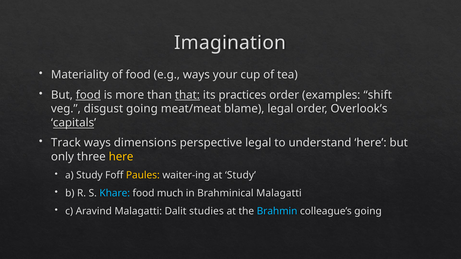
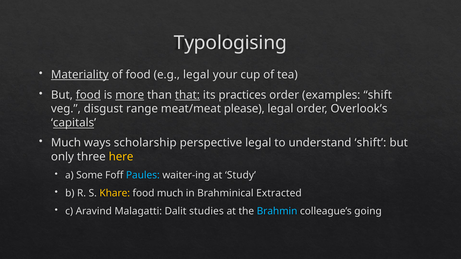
Imagination: Imagination -> Typologising (230, 43)
Materiality underline: none -> present (80, 75)
e.g ways: ways -> legal (196, 75)
more underline: none -> present (130, 95)
disgust going: going -> range (142, 109)
blame: blame -> please (244, 109)
Track: Track -> Much (66, 143)
dimensions: dimensions -> scholarship (145, 143)
understand here: here -> shift (370, 143)
a Study: Study -> Some (89, 176)
Paules colour: yellow -> light blue (143, 176)
Khare colour: light blue -> yellow (115, 193)
Brahminical Malagatti: Malagatti -> Extracted (279, 193)
